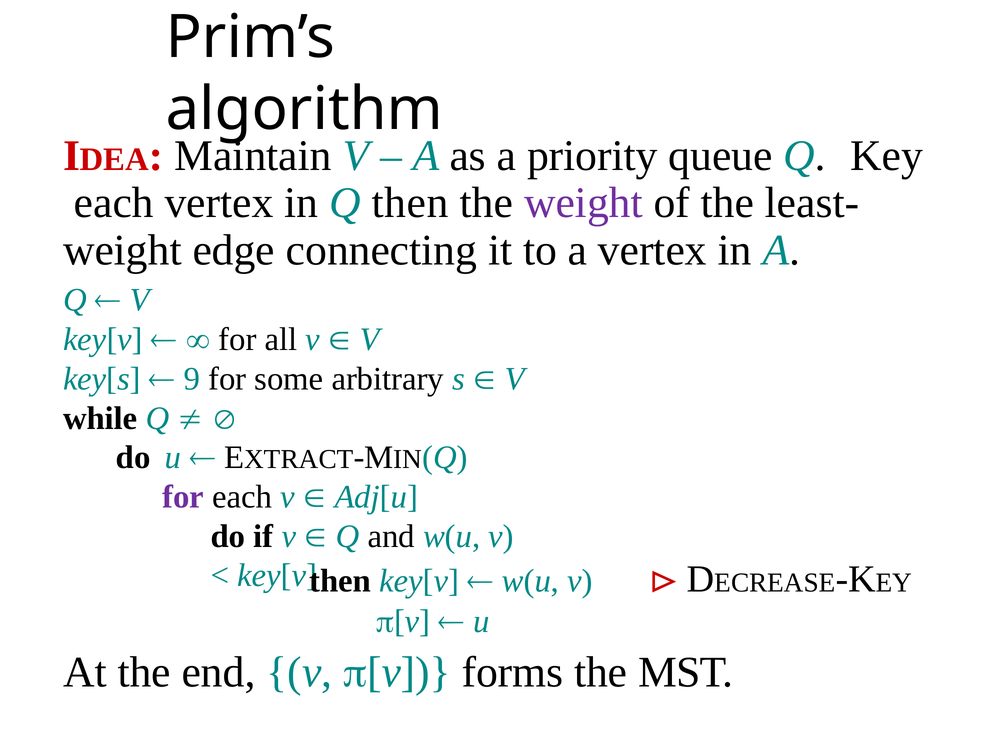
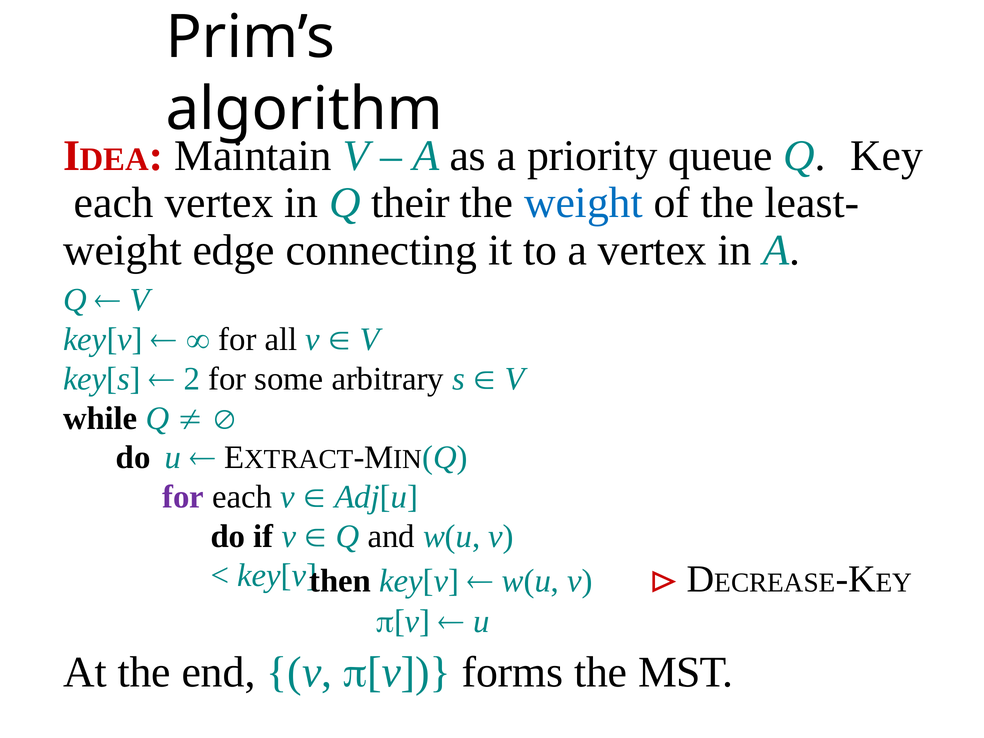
Q then: then -> their (411, 203)
weight colour: purple -> blue (583, 203)
9: 9 -> 2 (192, 379)
